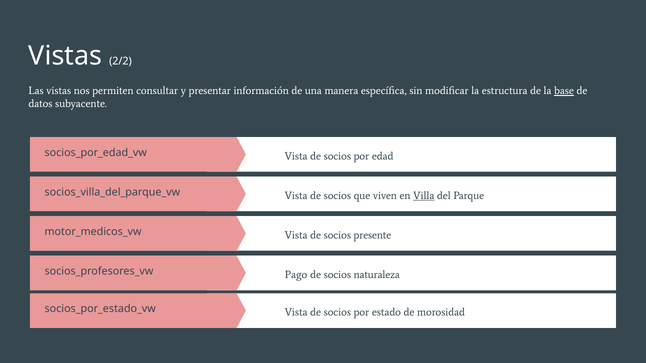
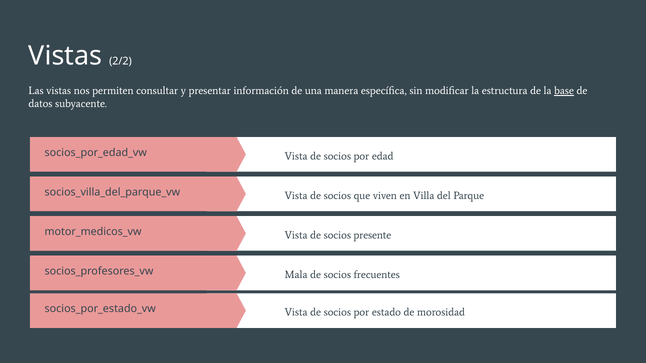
Villa underline: present -> none (424, 196)
Pago: Pago -> Mala (296, 275)
naturaleza: naturaleza -> frecuentes (377, 275)
